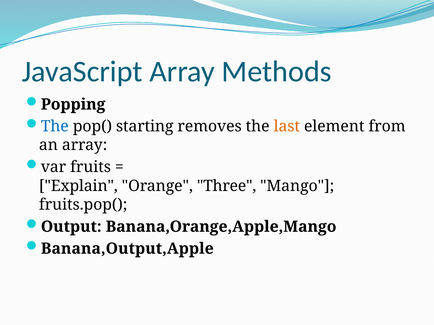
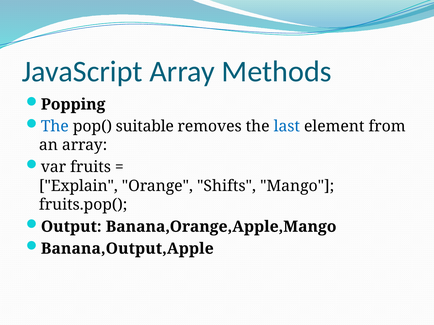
starting: starting -> suitable (145, 126)
last colour: orange -> blue (287, 126)
Three: Three -> Shifts (227, 186)
